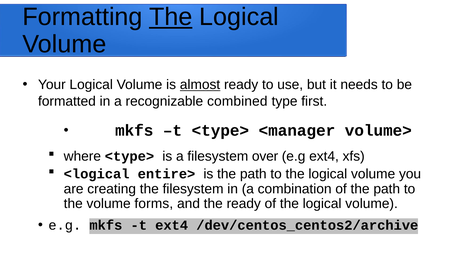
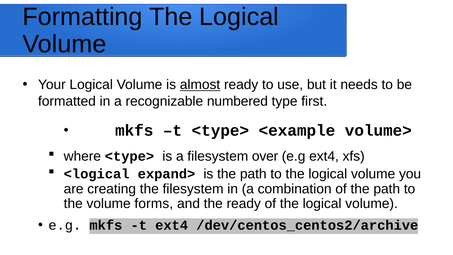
The underline: present -> none (171, 17)
combined: combined -> numbered (237, 101)
<manager: <manager -> <example (297, 131)
entire>: entire> -> expand> (167, 174)
